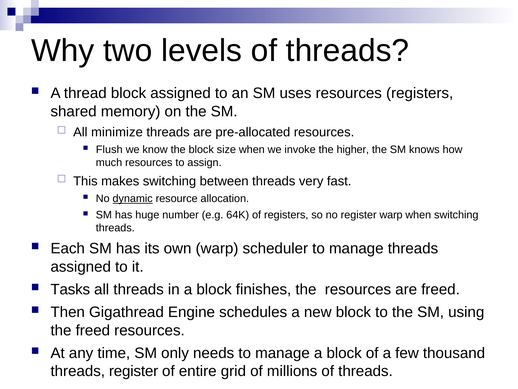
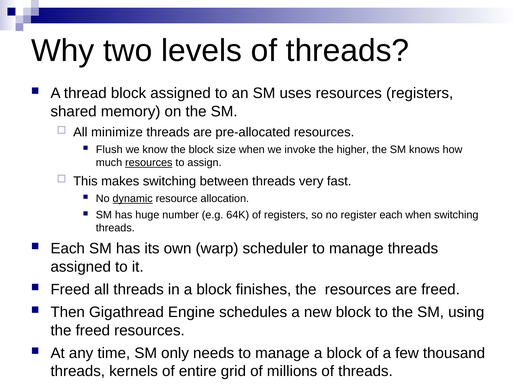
resources underline: none -> present (149, 162)
register warp: warp -> each (391, 215)
Tasks: Tasks -> Freed (70, 289)
threads register: register -> kernels (134, 371)
